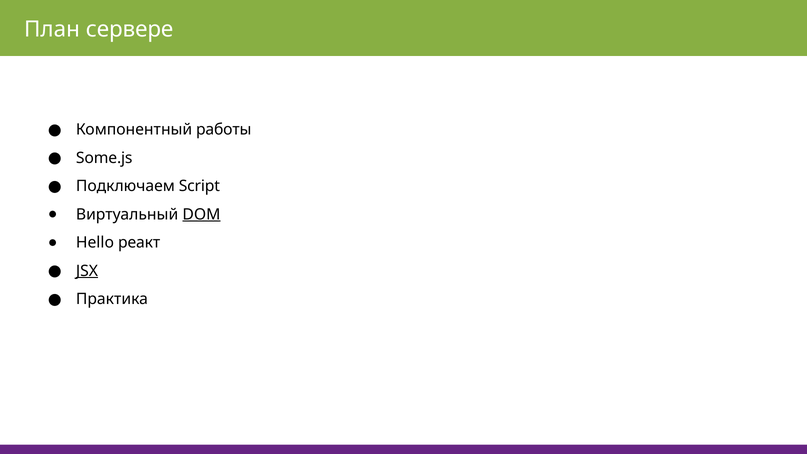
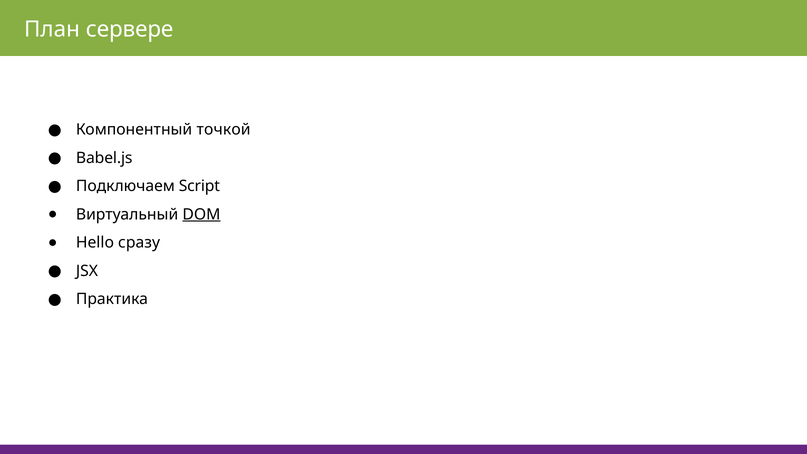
работы: работы -> точкой (224, 130)
Some.js: Some.js -> Babel.js (104, 158)
реакт: реакт -> сразу (139, 243)
JSX underline: present -> none (87, 271)
